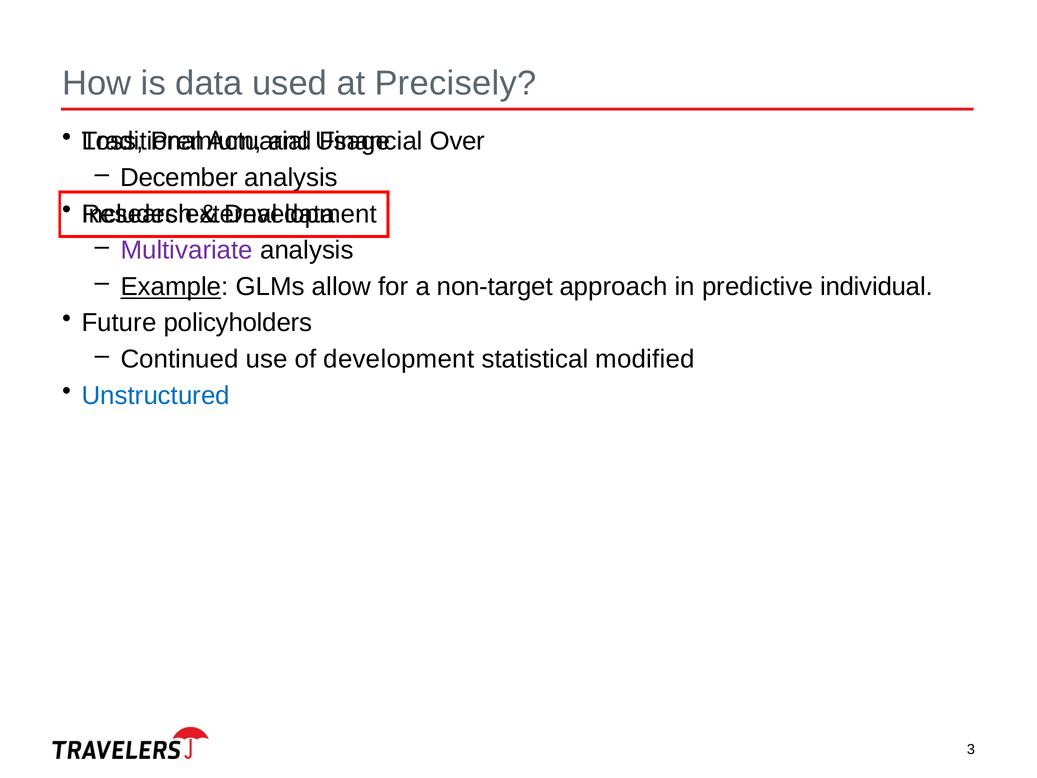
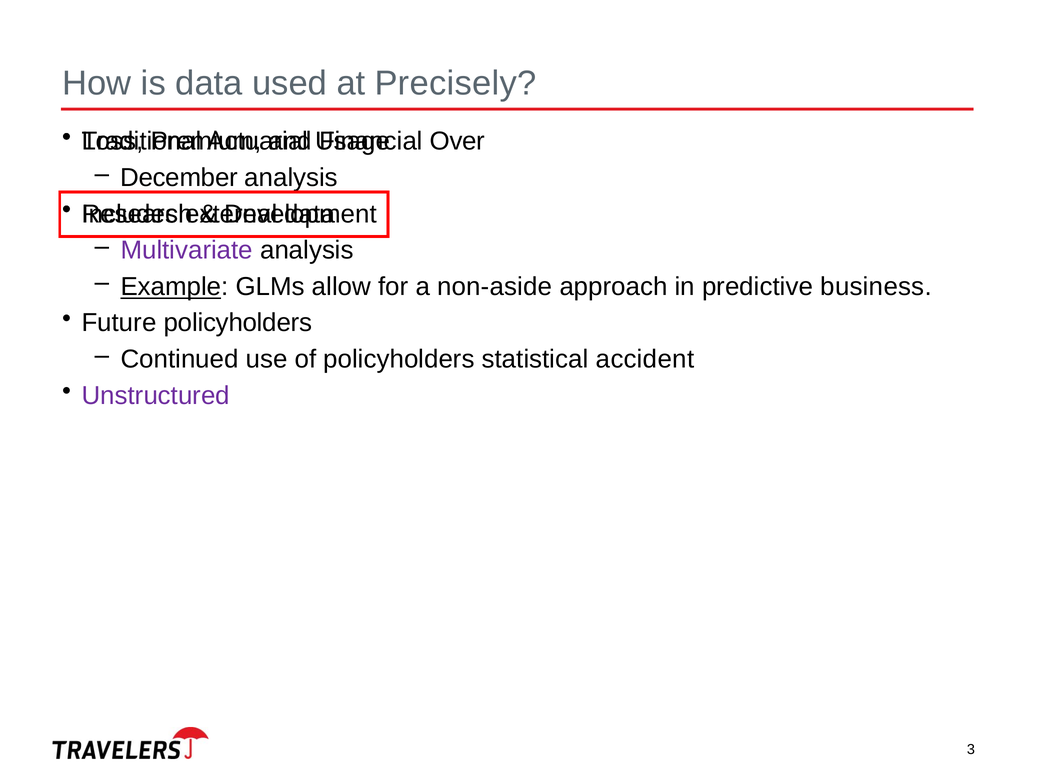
non-target: non-target -> non-aside (495, 287)
individual: individual -> business (876, 287)
of development: development -> policyholders (399, 359)
modified: modified -> accident (645, 359)
Unstructured colour: blue -> purple (156, 395)
